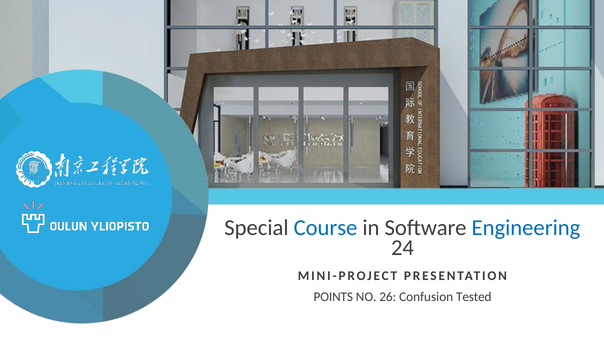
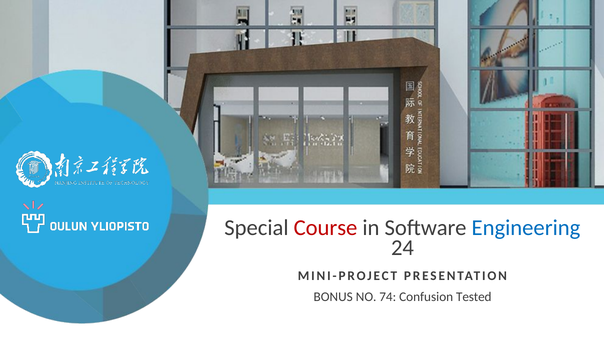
Course colour: blue -> red (326, 228)
POINTS: POINTS -> BONUS (333, 296)
26: 26 -> 74 (388, 296)
